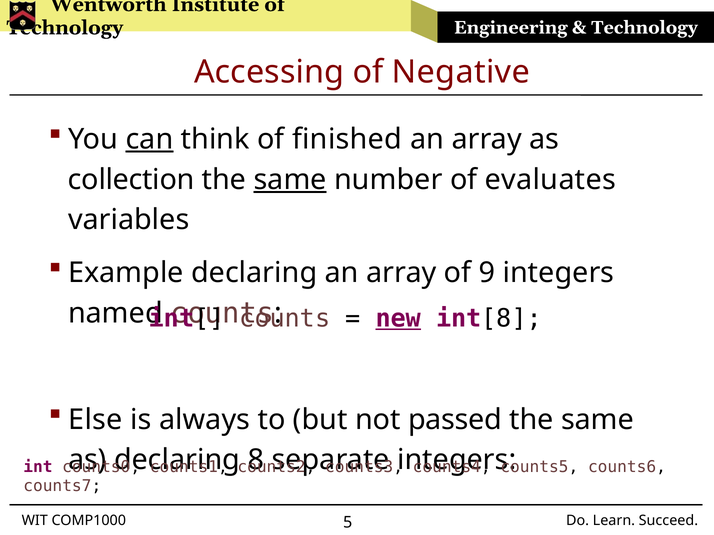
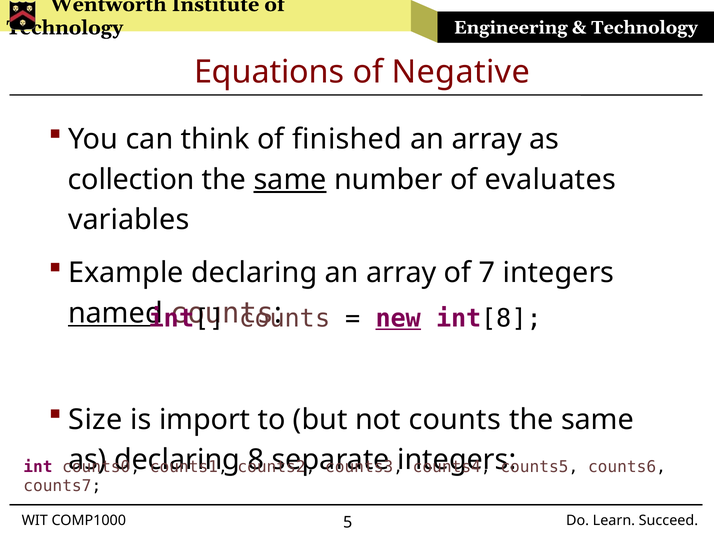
Accessing: Accessing -> Equations (269, 72)
can underline: present -> none (149, 139)
9: 9 -> 7 (487, 273)
named underline: none -> present (115, 314)
Else: Else -> Size (95, 420)
always: always -> import (205, 420)
not passed: passed -> counts (455, 420)
